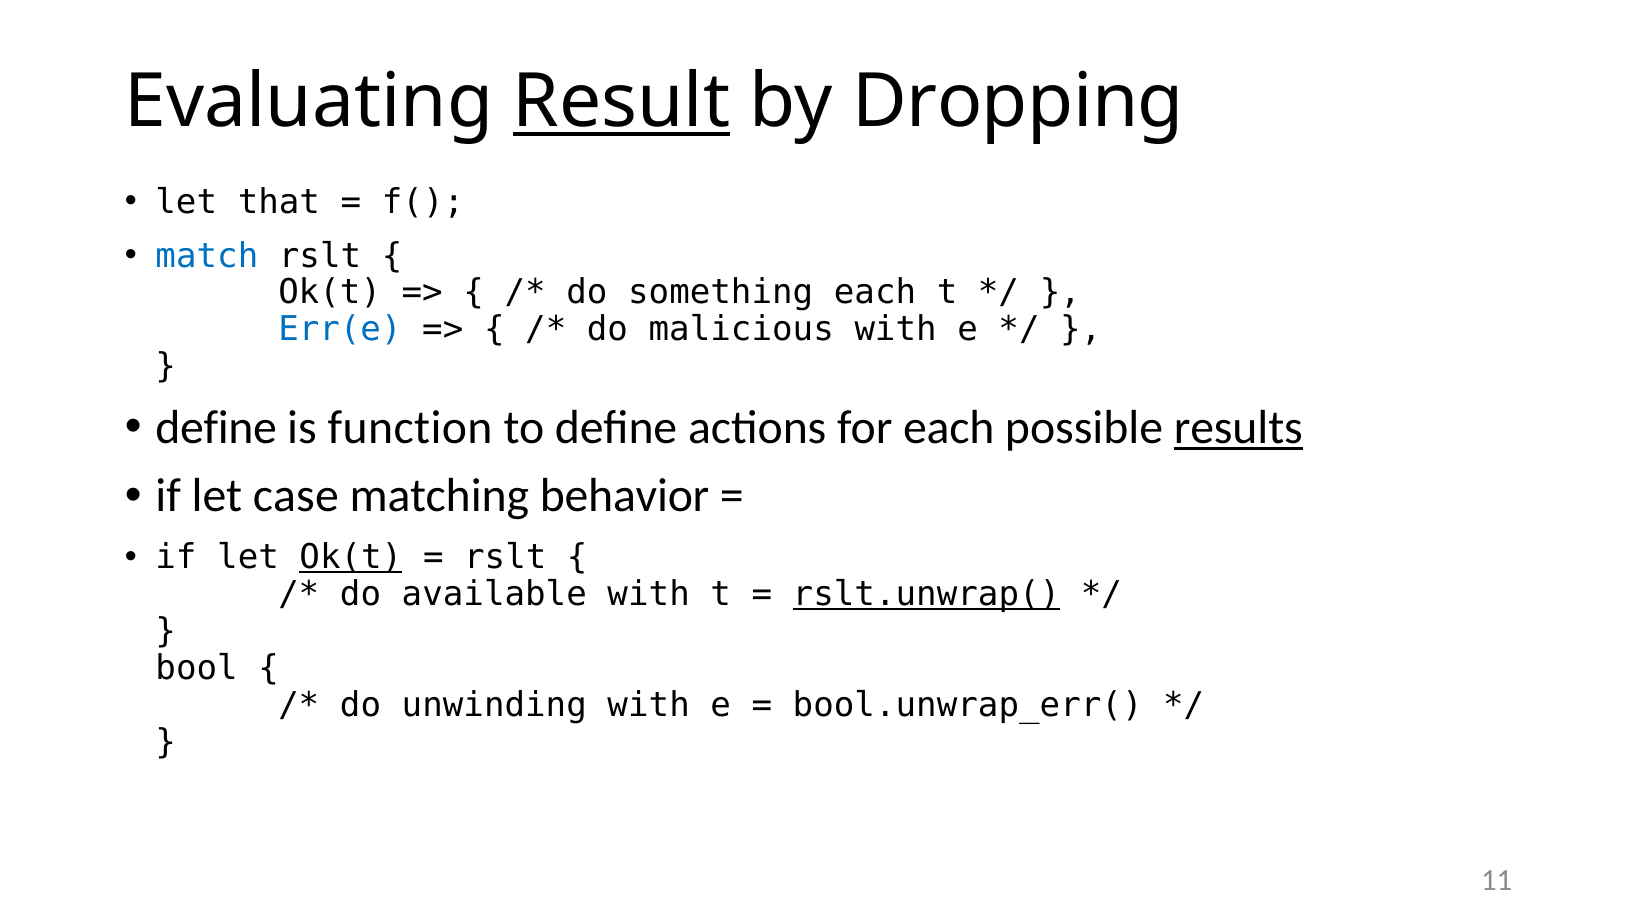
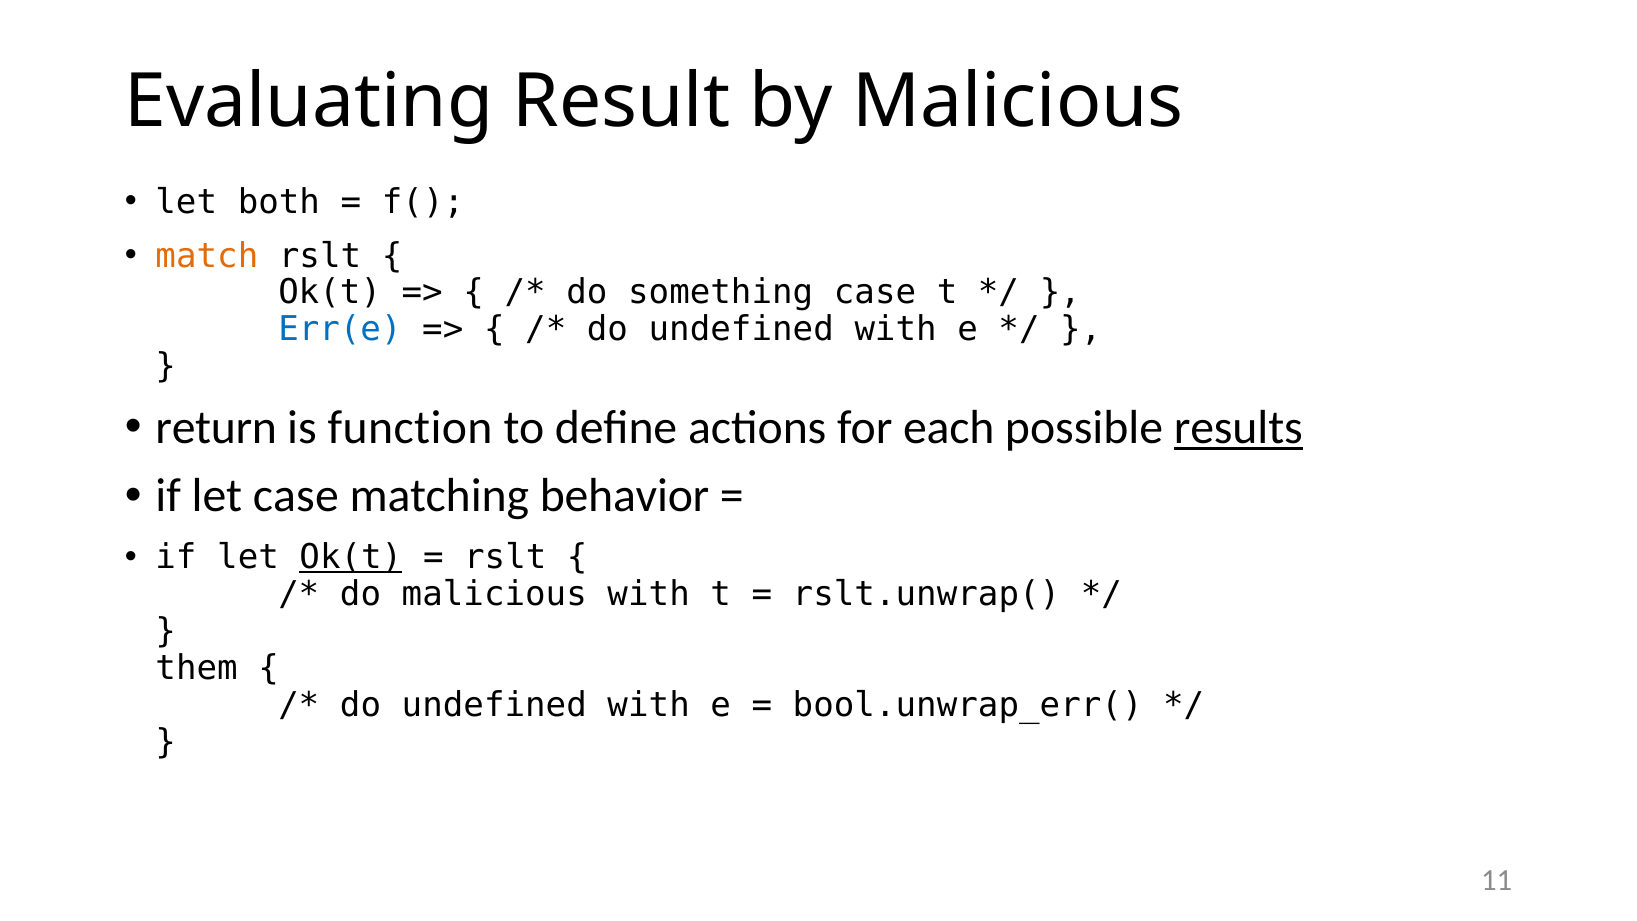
Result underline: present -> none (622, 102)
by Dropping: Dropping -> Malicious (1018, 102)
that: that -> both (279, 202)
match colour: blue -> orange (207, 256)
something each: each -> case (875, 293)
malicious: malicious -> undefined (741, 329)
define: define -> return (216, 427)
do available: available -> malicious (494, 594)
rslt.unwrap( underline: present -> none (926, 594)
bool: bool -> them (197, 668)
unwinding: unwinding -> undefined (494, 705)
